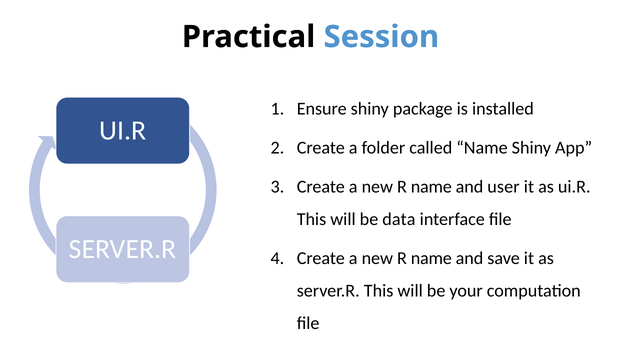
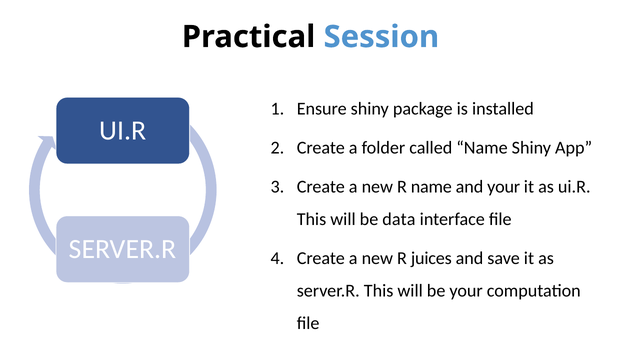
and user: user -> your (504, 187)
name: name -> juices (431, 259)
